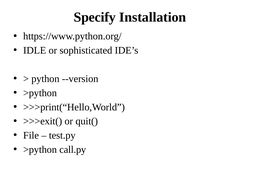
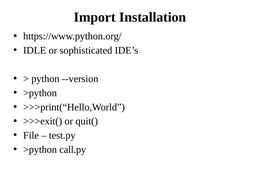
Specify: Specify -> Import (95, 17)
